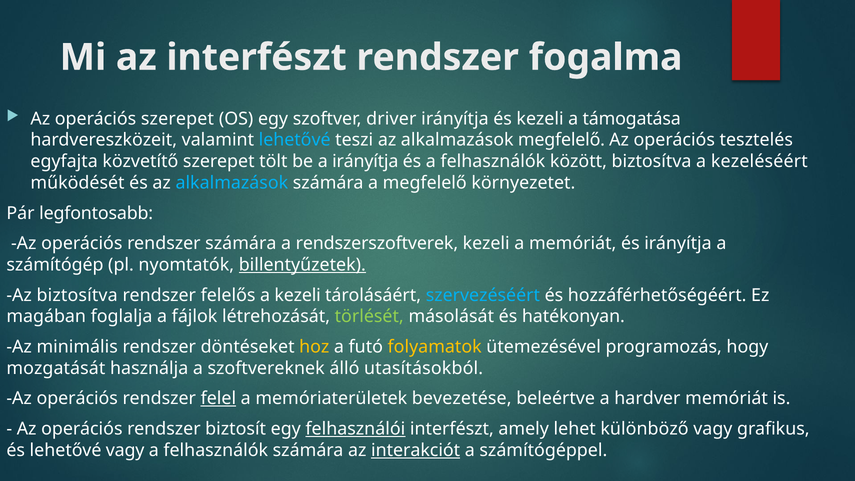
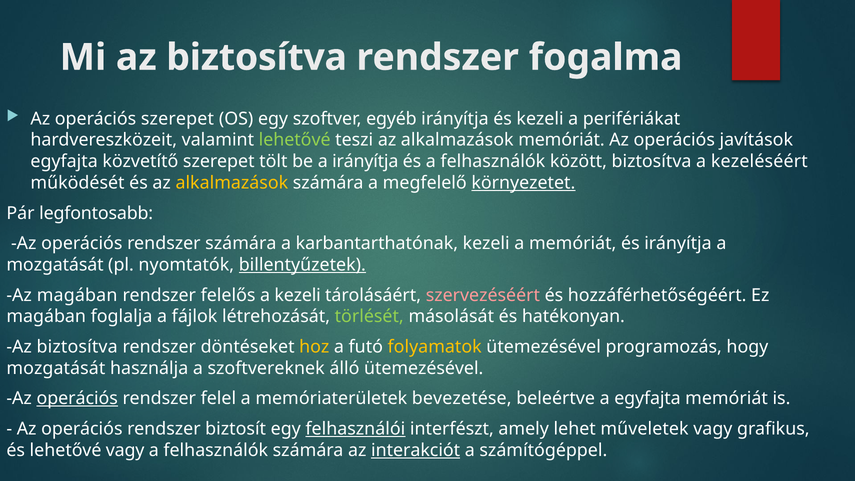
Mi az interfészt: interfészt -> biztosítva (257, 57)
driver: driver -> egyéb (391, 119)
támogatása: támogatása -> perifériákat (632, 119)
lehetővé colour: light blue -> light green (295, 140)
alkalmazások megfelelő: megfelelő -> memóriát (561, 140)
tesztelés: tesztelés -> javítások (756, 140)
alkalmazások colour: light blue -> yellow (232, 183)
környezetet underline: none -> present (523, 183)
rendszerszoftverek: rendszerszoftverek -> karbantarthatónak (377, 243)
számítógép: számítógép -> mozgatását (55, 265)
Az biztosítva: biztosítva -> magában (77, 295)
szervezéséért colour: light blue -> pink (483, 295)
minimális: minimális -> biztosítva (77, 347)
álló utasításokból: utasításokból -> ütemezésével (424, 368)
operációs underline: none -> present (77, 398)
felel underline: present -> none (218, 398)
a hardver: hardver -> egyfajta (647, 398)
különböző: különböző -> műveletek (645, 429)
